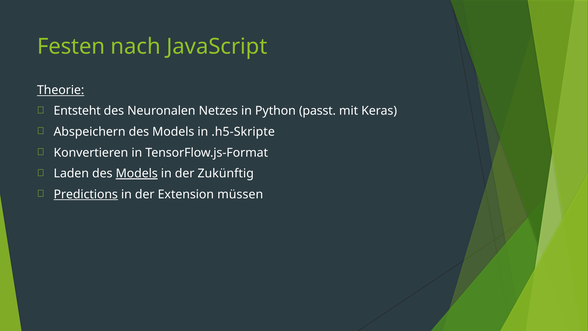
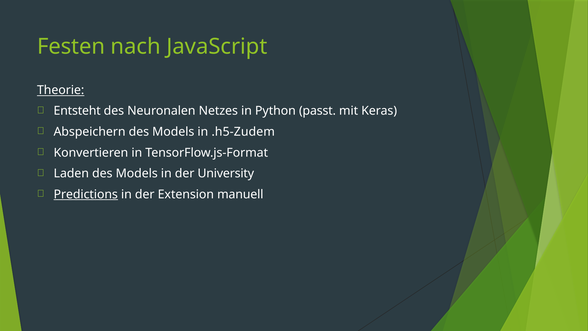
.h5-Skripte: .h5-Skripte -> .h5-Zudem (243, 132)
Models underline: present -> none (137, 173)
Zukünftig: Zukünftig -> University (226, 173)
müssen: müssen -> manuell (240, 194)
